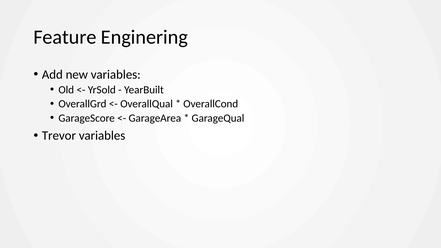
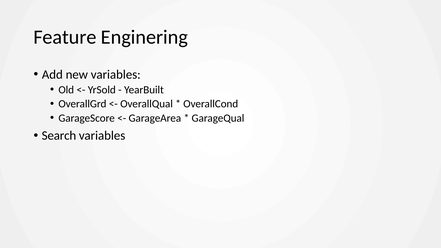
Trevor: Trevor -> Search (59, 136)
